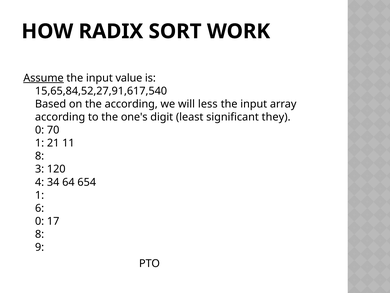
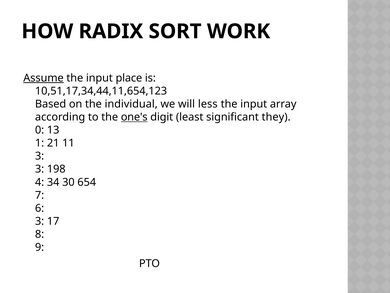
value: value -> place (129, 78)
15,65,84,52,27,91,617,540: 15,65,84,52,27,91,617,540 -> 10,51,17,34,44,11,654,123 (101, 91)
the according: according -> individual (131, 104)
one's underline: none -> present (134, 117)
70: 70 -> 13 (53, 130)
8: 8 -> 3 (40, 156)
120: 120 -> 198 (56, 169)
64: 64 -> 30 (68, 182)
1: 1 -> 7 (40, 195)
0: 0 -> 3 (40, 221)
